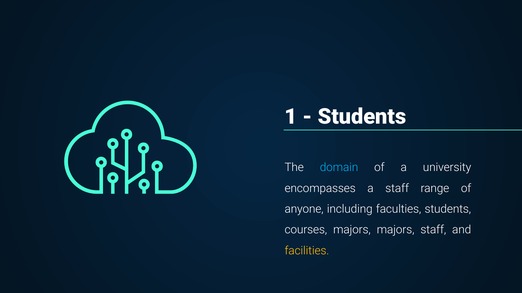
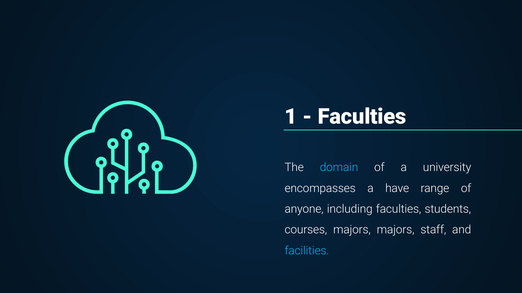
Students: Students -> Faculties (362, 117)
a staff: staff -> have (397, 189)
facilities colour: yellow -> light blue (307, 251)
